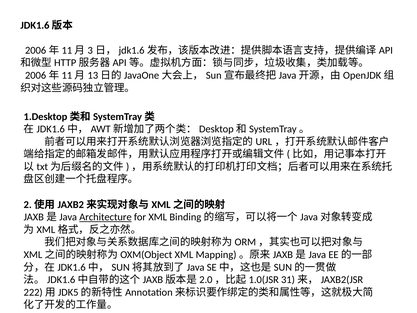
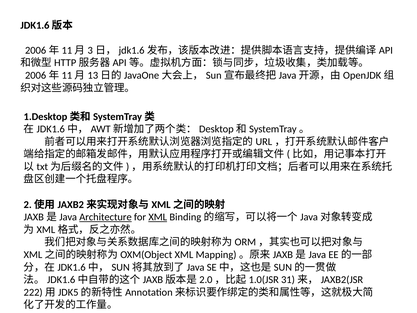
XML underline: none -> present (158, 217)
